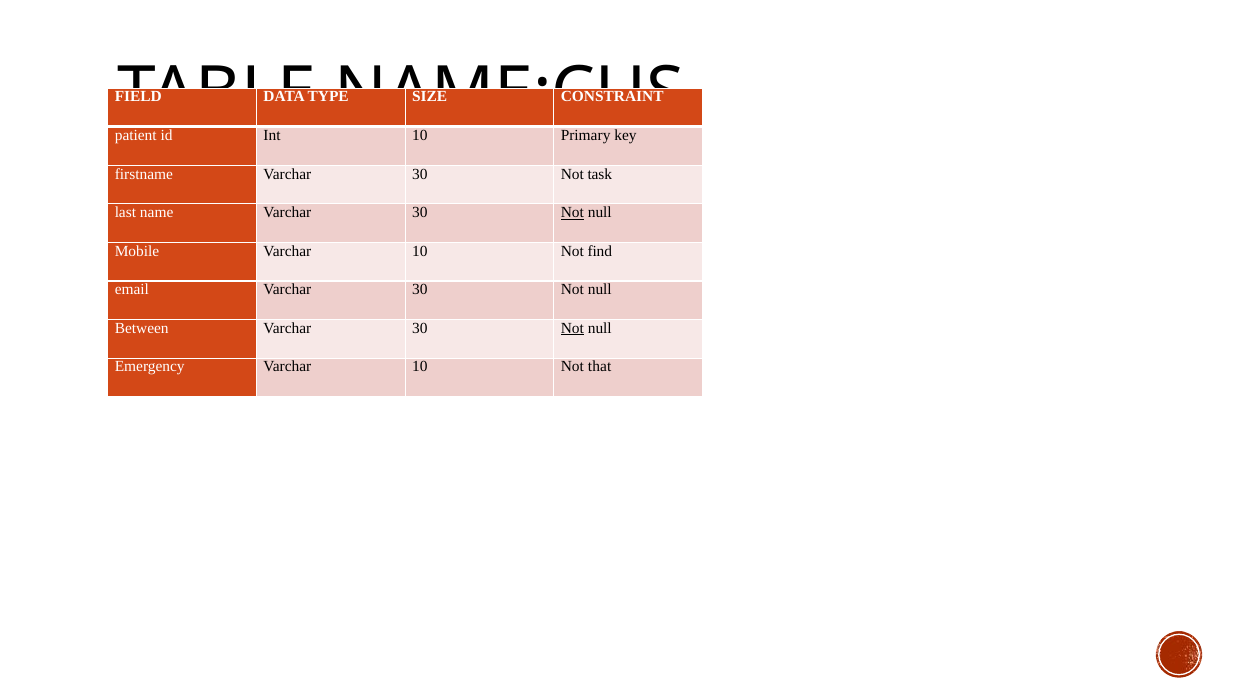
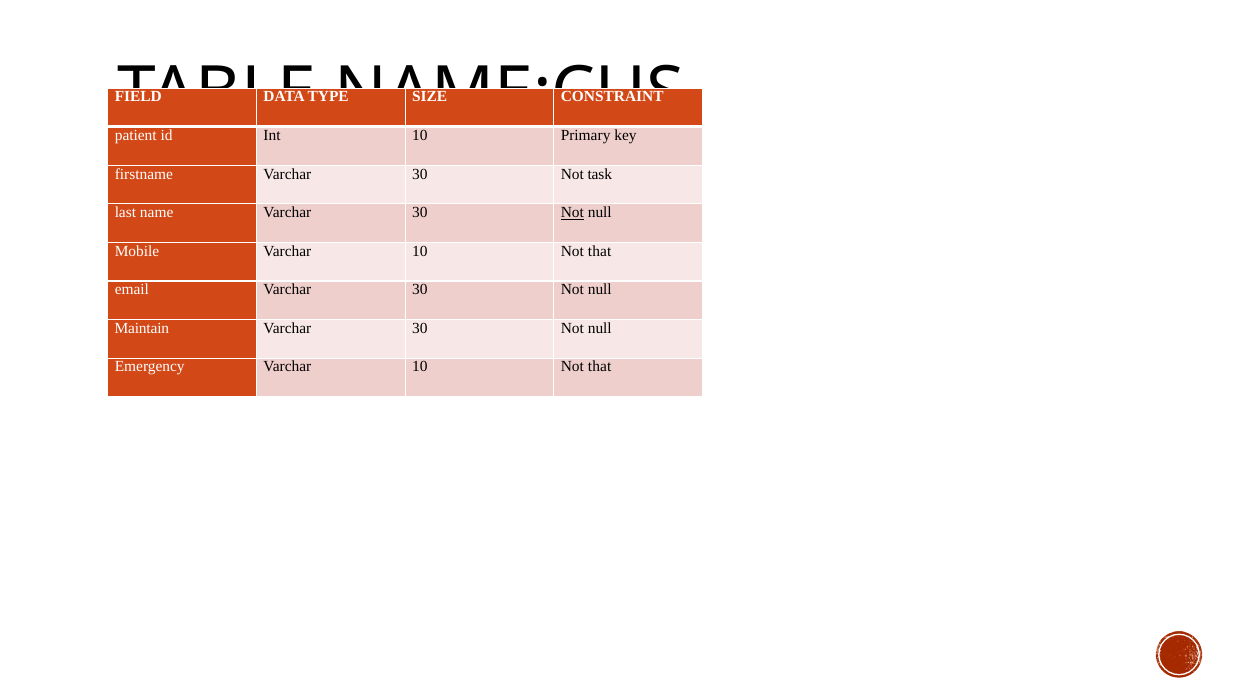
find: find -> that (600, 251)
Between: Between -> Maintain (142, 328)
Not underline: present -> none (572, 328)
